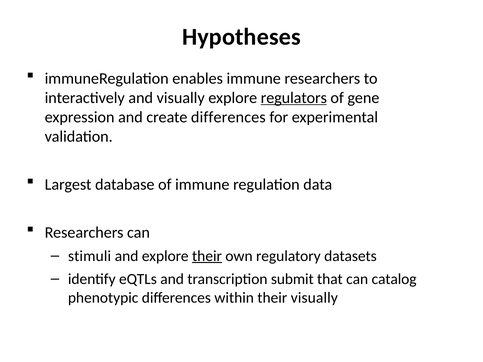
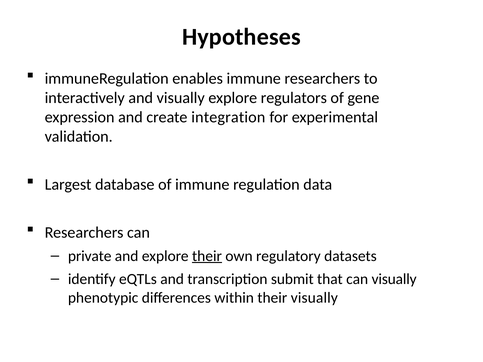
regulators underline: present -> none (294, 98)
create differences: differences -> integration (228, 117)
stimuli: stimuli -> private (90, 256)
can catalog: catalog -> visually (394, 279)
